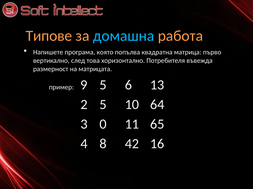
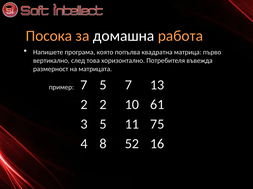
Типове: Типове -> Посока (49, 36)
домашна colour: light blue -> white (124, 36)
пример 9: 9 -> 7 (84, 85)
5 6: 6 -> 7 (128, 85)
2 5: 5 -> 2 (103, 105)
64: 64 -> 61 (157, 105)
3 0: 0 -> 5 (103, 125)
65: 65 -> 75 (157, 125)
42: 42 -> 52 (132, 144)
